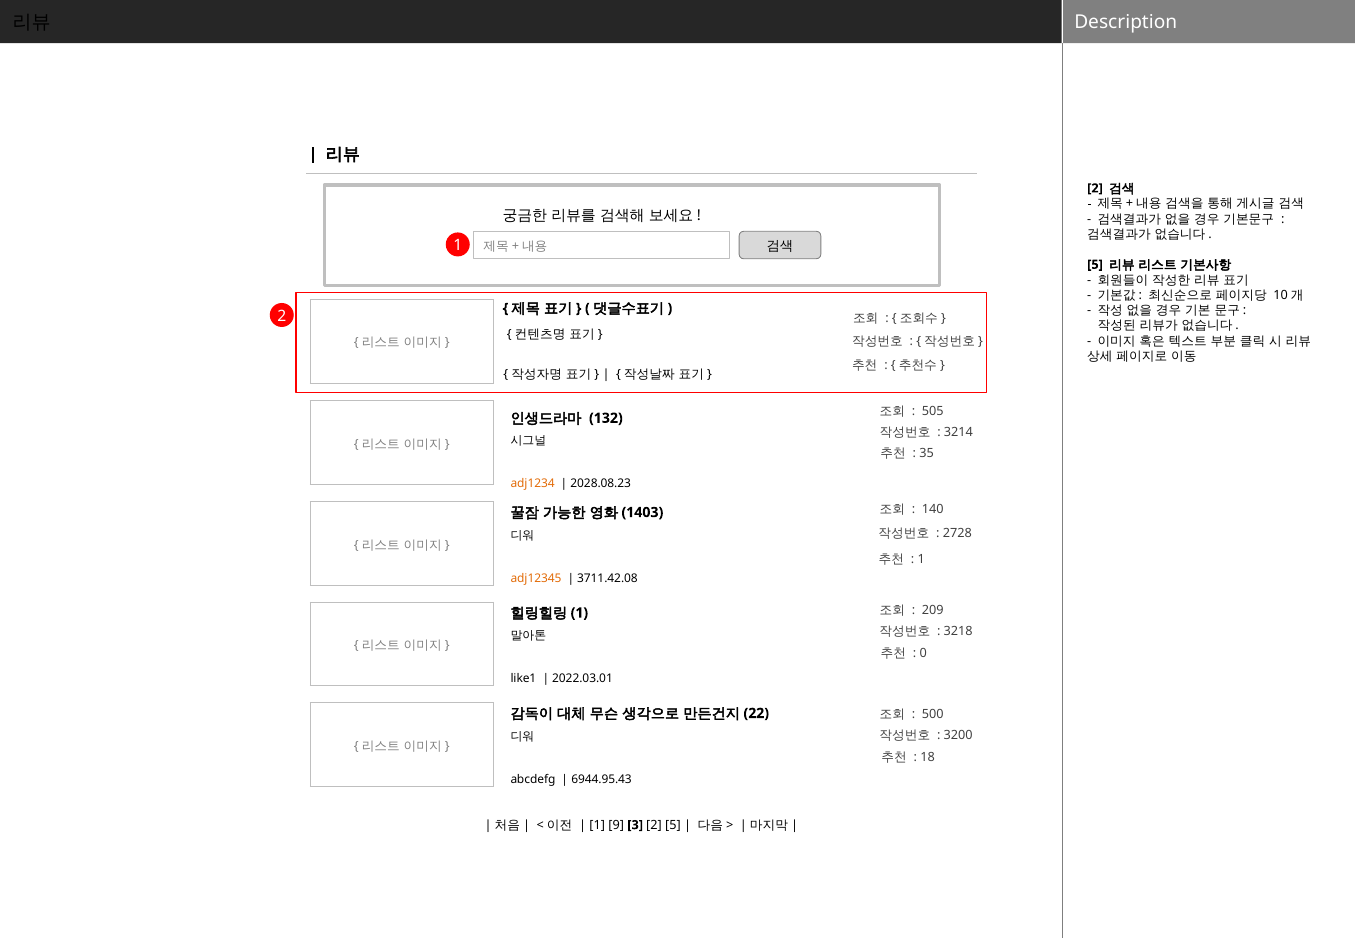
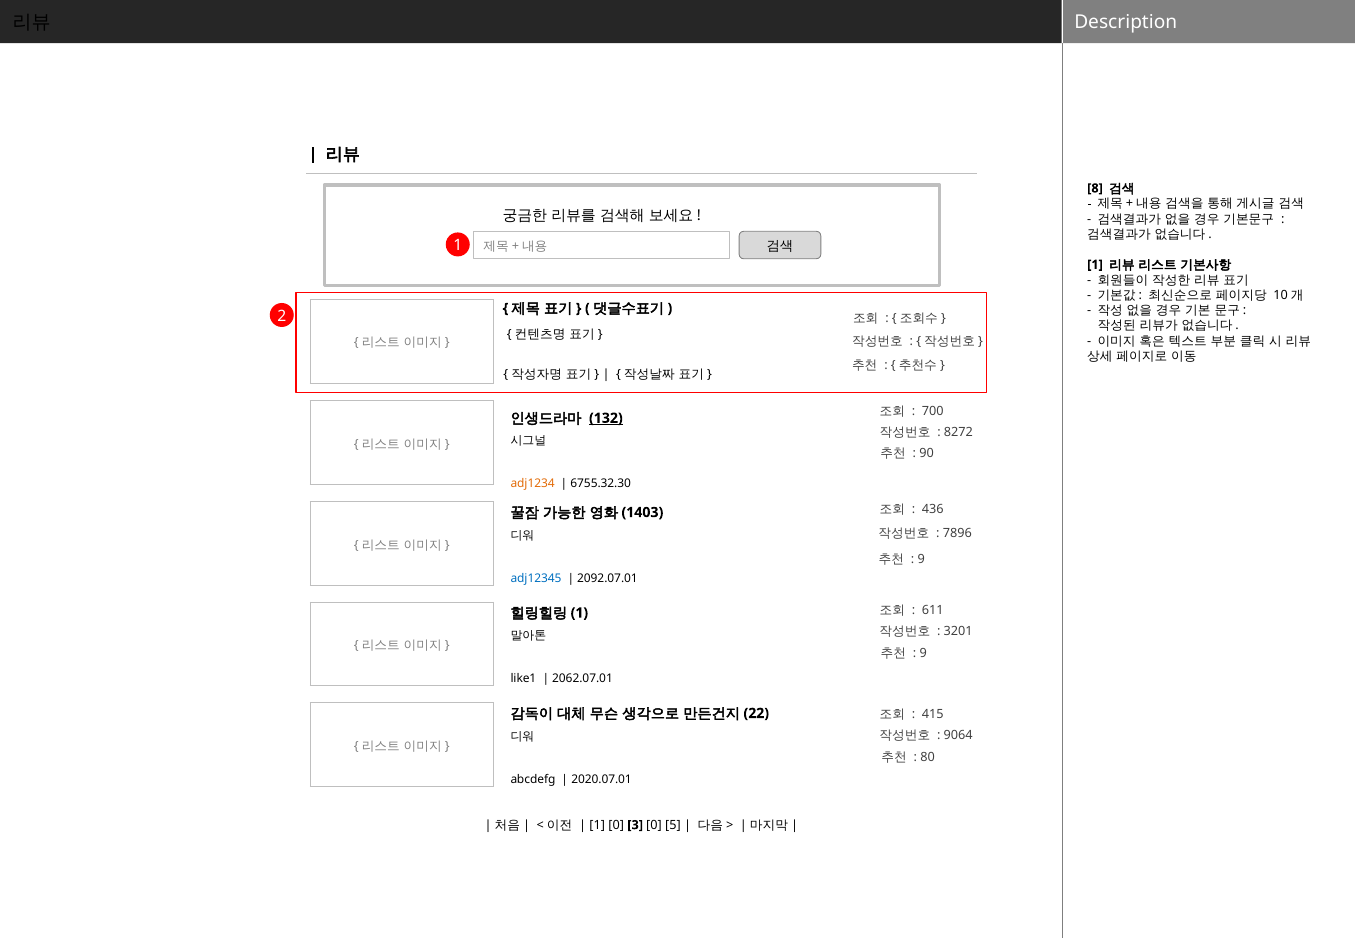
2: 2 -> 8 (1095, 188)
5: 5 -> 1 (1095, 265)
505: 505 -> 700 (933, 412)
132 underline: none -> present (606, 418)
3214: 3214 -> 8272 (958, 432)
35: 35 -> 90 (927, 454)
2028.08.23: 2028.08.23 -> 6755.32.30 (601, 484)
140: 140 -> 436 (933, 509)
2728: 2728 -> 7896 (957, 534)
1: 1 -> 9 (921, 559)
adj12345 colour: orange -> blue (536, 578)
3711.42.08: 3711.42.08 -> 2092.07.01 (607, 578)
209: 209 -> 611 (933, 611)
3218: 3218 -> 3201 (958, 631)
0: 0 -> 9 (923, 653)
2022.03.01: 2022.03.01 -> 2062.07.01 (582, 679)
500: 500 -> 415 (933, 715)
3200: 3200 -> 9064 (958, 735)
18: 18 -> 80 (928, 757)
6944.95.43: 6944.95.43 -> 2020.07.01 (602, 779)
1 9: 9 -> 0 (616, 825)
3 2: 2 -> 0 (654, 825)
